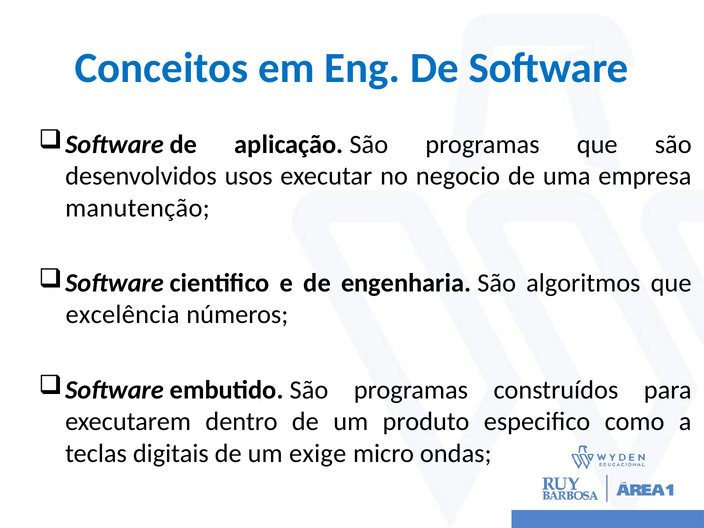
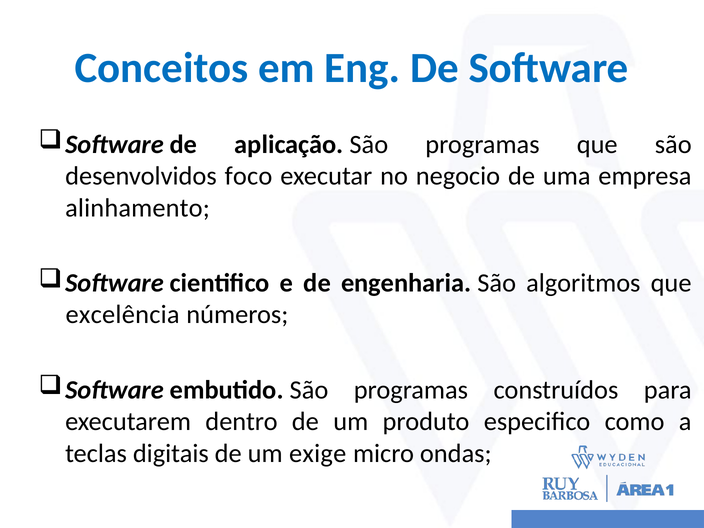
usos: usos -> foco (248, 176)
manutenção: manutenção -> alinhamento (137, 208)
